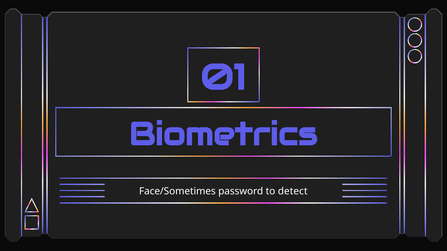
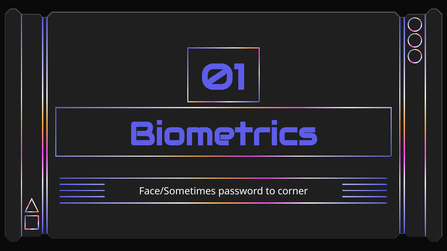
detect: detect -> corner (293, 192)
